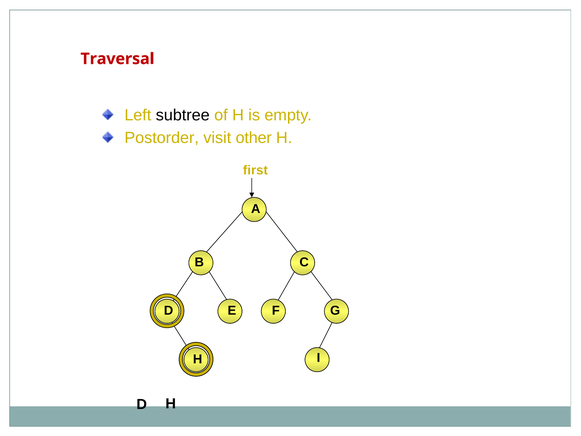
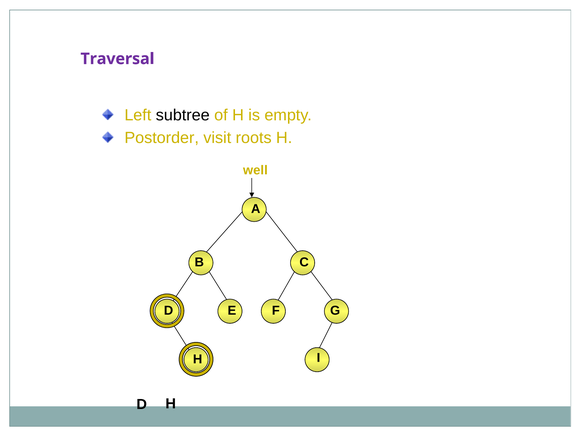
Traversal colour: red -> purple (117, 59)
other: other -> roots (254, 138)
first: first -> well (255, 170)
